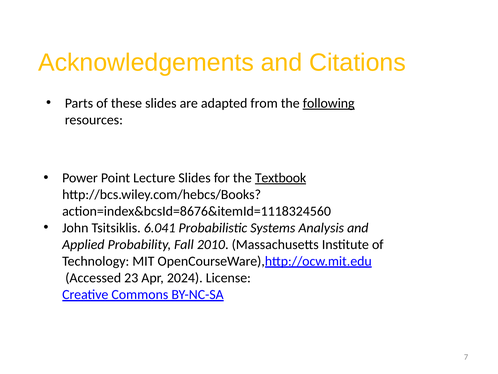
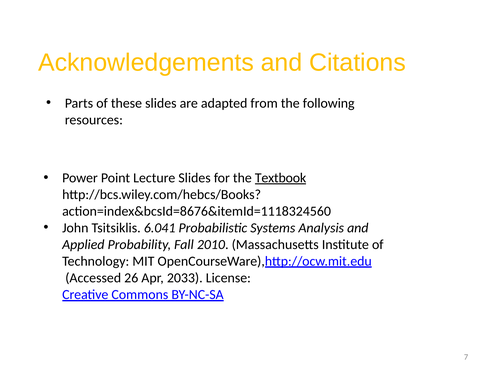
following underline: present -> none (329, 103)
23: 23 -> 26 (131, 278)
2024: 2024 -> 2033 (185, 278)
